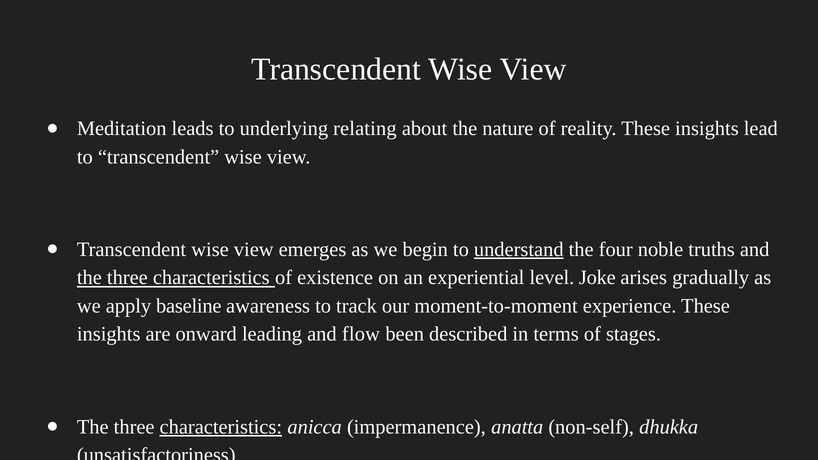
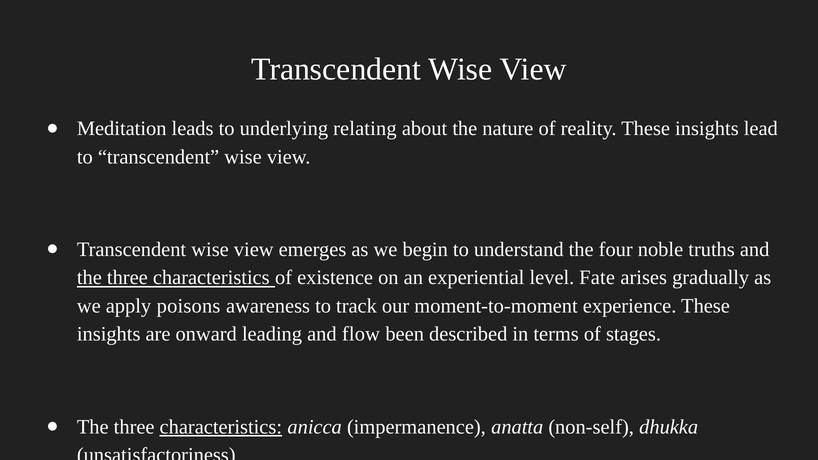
understand underline: present -> none (519, 250)
Joke: Joke -> Fate (597, 278)
baseline: baseline -> poisons (189, 306)
